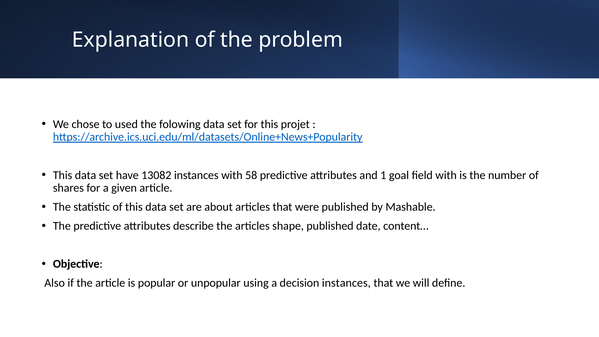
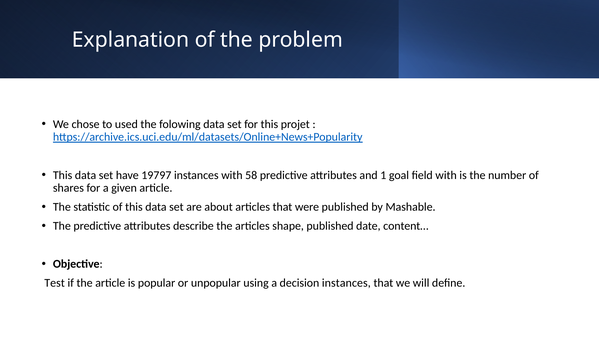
13082: 13082 -> 19797 (156, 175)
Also: Also -> Test (55, 283)
